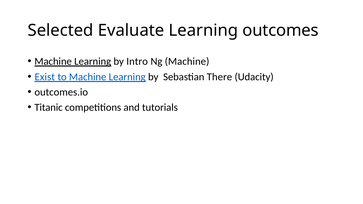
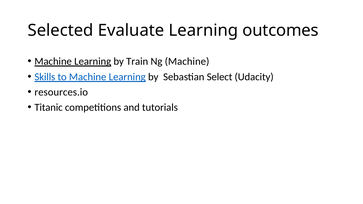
Intro: Intro -> Train (137, 62)
Exist: Exist -> Skills (45, 77)
There: There -> Select (220, 77)
outcomes.io: outcomes.io -> resources.io (61, 92)
